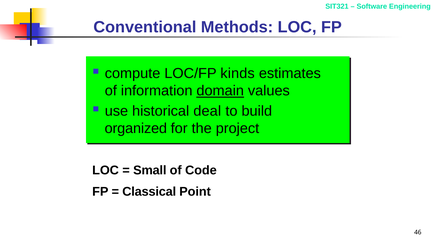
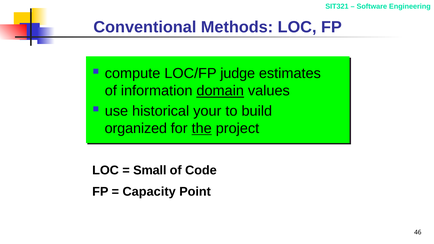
kinds: kinds -> judge (238, 74)
deal: deal -> your (207, 111)
the underline: none -> present (202, 129)
Classical: Classical -> Capacity (149, 192)
